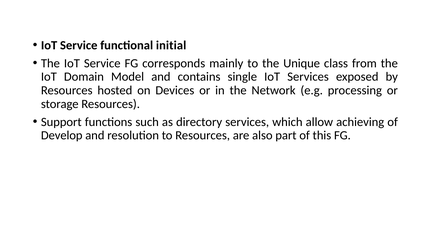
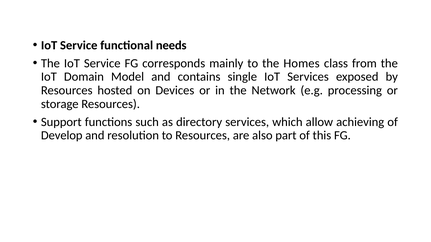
initial: initial -> needs (171, 45)
Unique: Unique -> Homes (302, 63)
